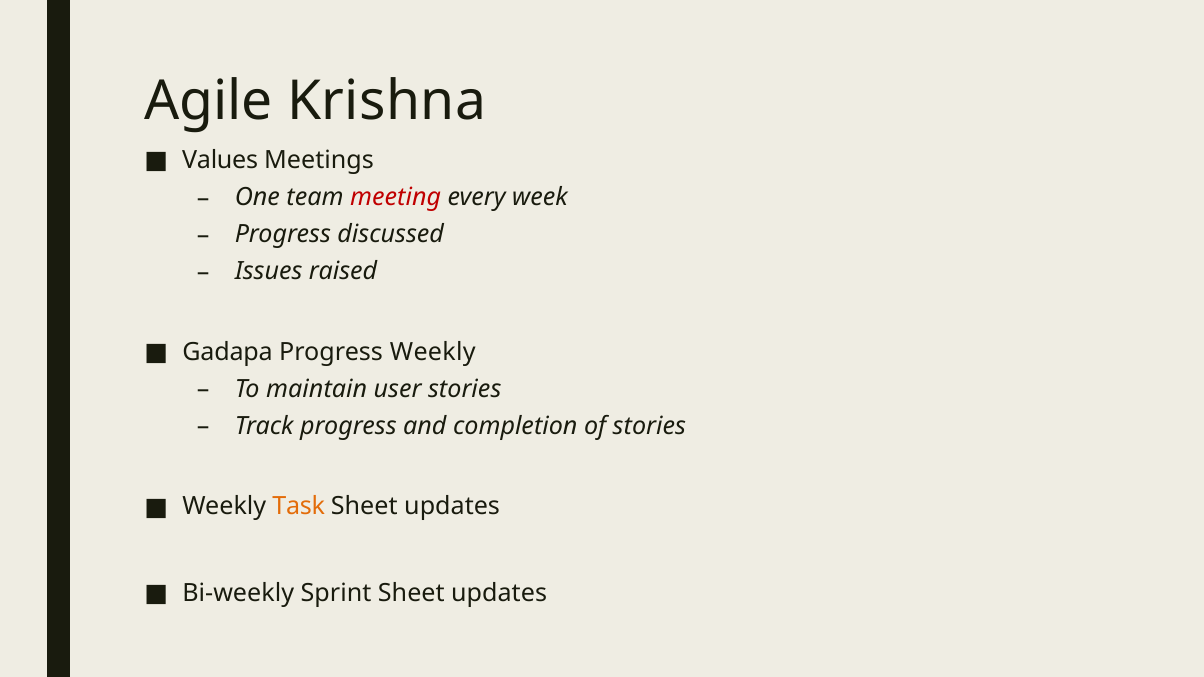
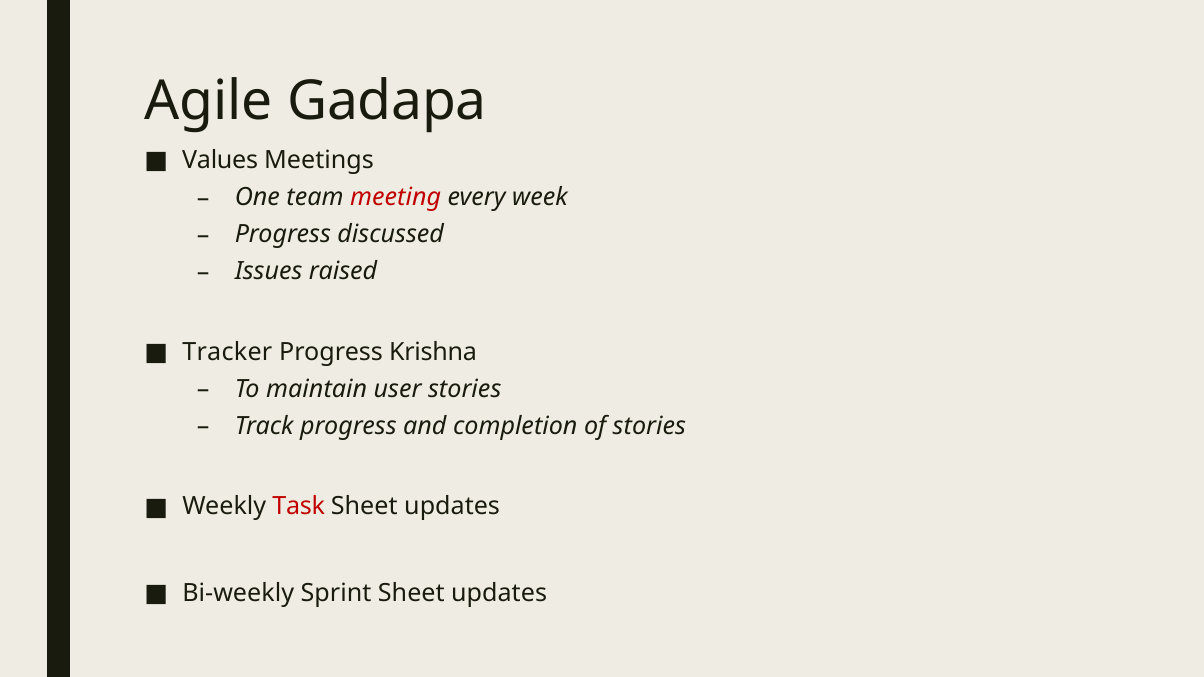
Krishna: Krishna -> Gadapa (387, 101)
Gadapa: Gadapa -> Tracker (227, 352)
Progress Weekly: Weekly -> Krishna (433, 352)
Task colour: orange -> red (299, 507)
